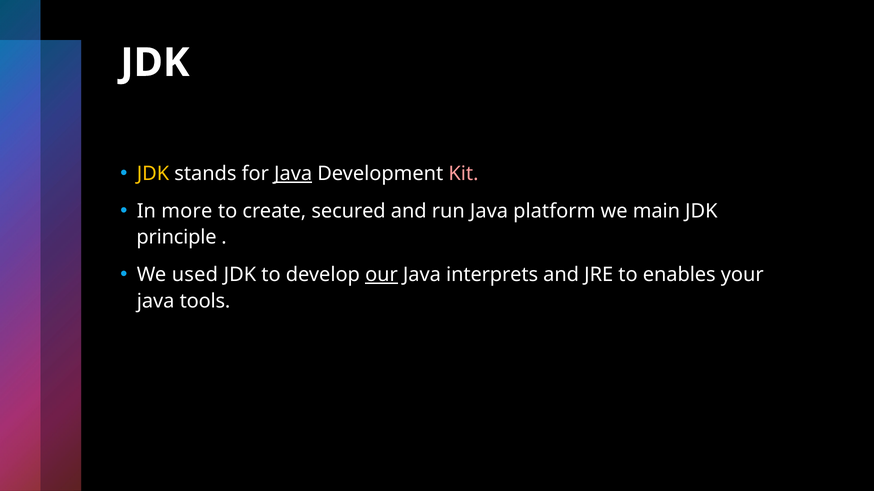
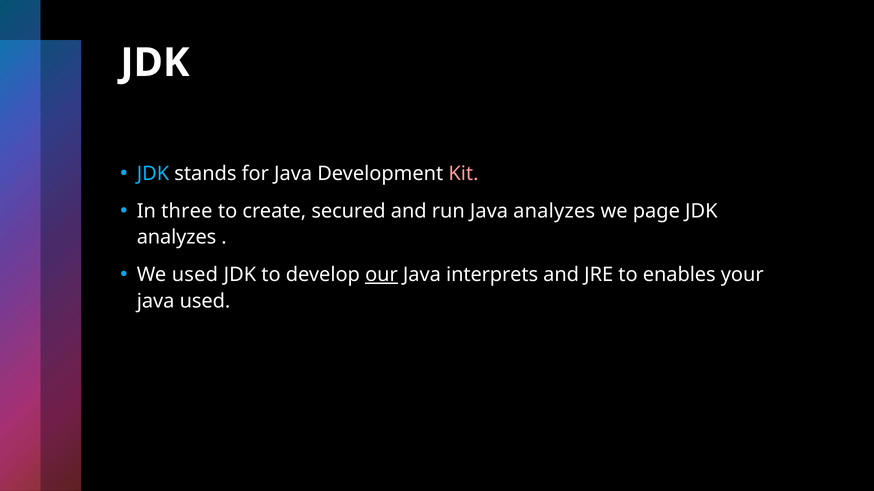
JDK colour: yellow -> light blue (153, 174)
Java underline: present -> none (293, 174)
more: more -> three (187, 211)
Java platform: platform -> analyzes (554, 211)
main: main -> page (656, 211)
principle: principle -> analyzes (176, 238)
java tools: tools -> used (205, 301)
